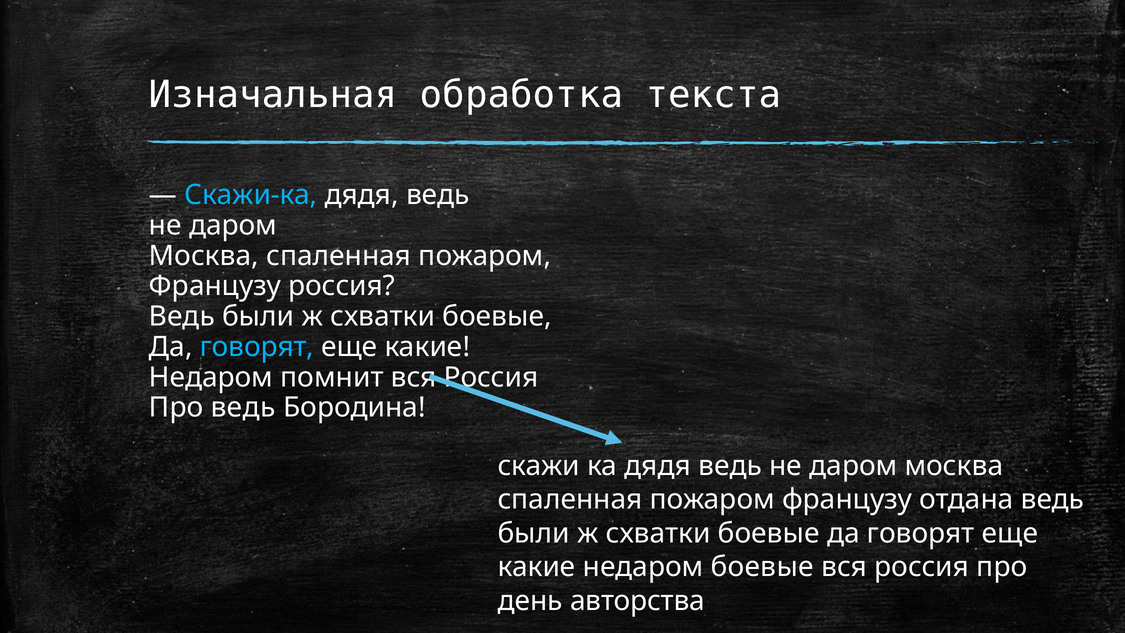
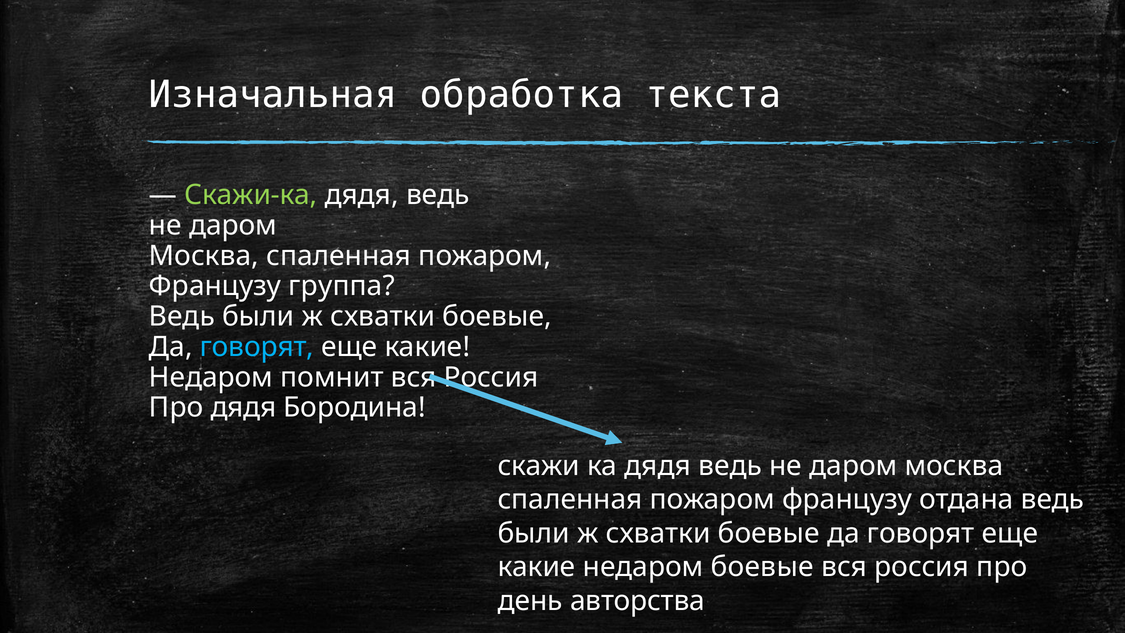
Скажи-ка colour: light blue -> light green (251, 195)
Французу россия: россия -> группа (342, 286)
Про ведь: ведь -> дядя (243, 408)
